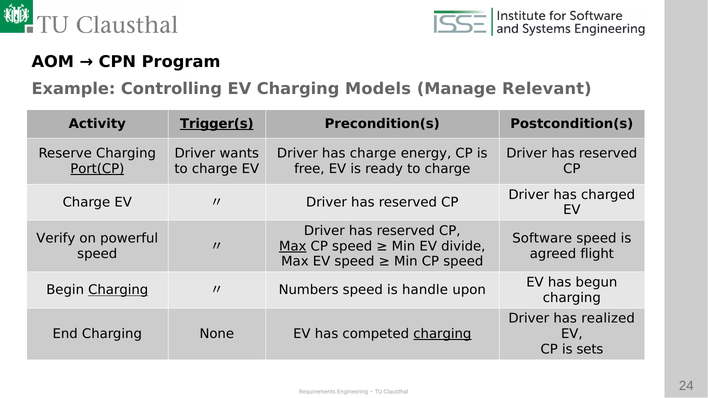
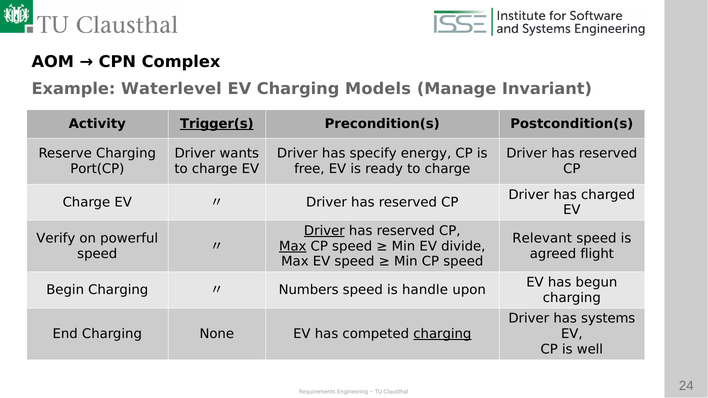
Program: Program -> Complex (181, 62)
Controlling: Controlling -> Waterlevel (171, 89)
Relevant: Relevant -> Invariant (547, 89)
has charge: charge -> specify (373, 154)
Port(CP underline: present -> none (97, 169)
Driver underline: none -> present (324, 231)
Software: Software -> Relevant (542, 239)
Charging underline: present -> none (118, 290)
realized: realized -> systems (608, 319)
sets: sets -> well (590, 349)
